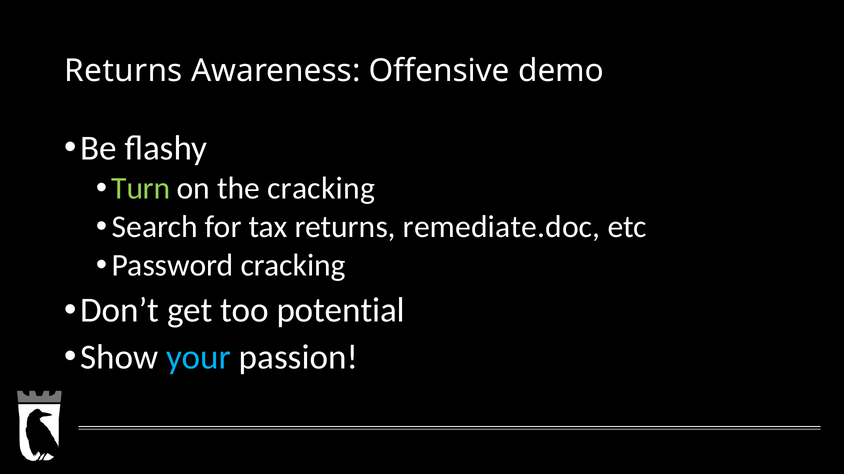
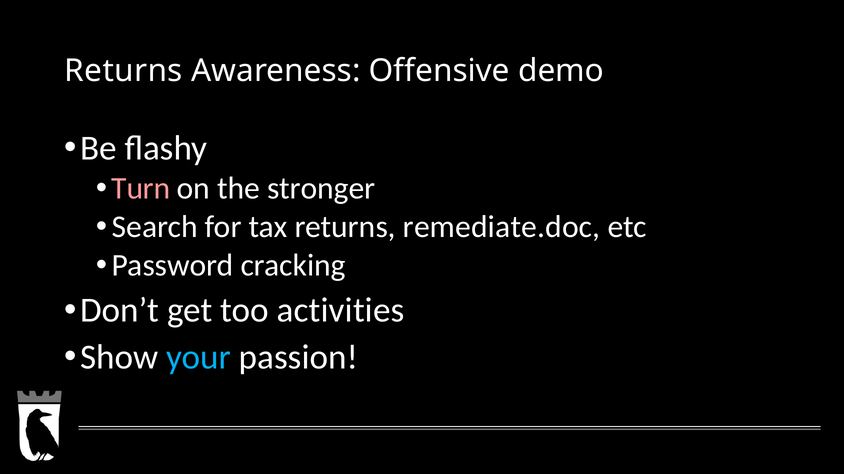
Turn colour: light green -> pink (141, 189)
the cracking: cracking -> stronger (321, 189)
potential: potential -> activities (341, 311)
